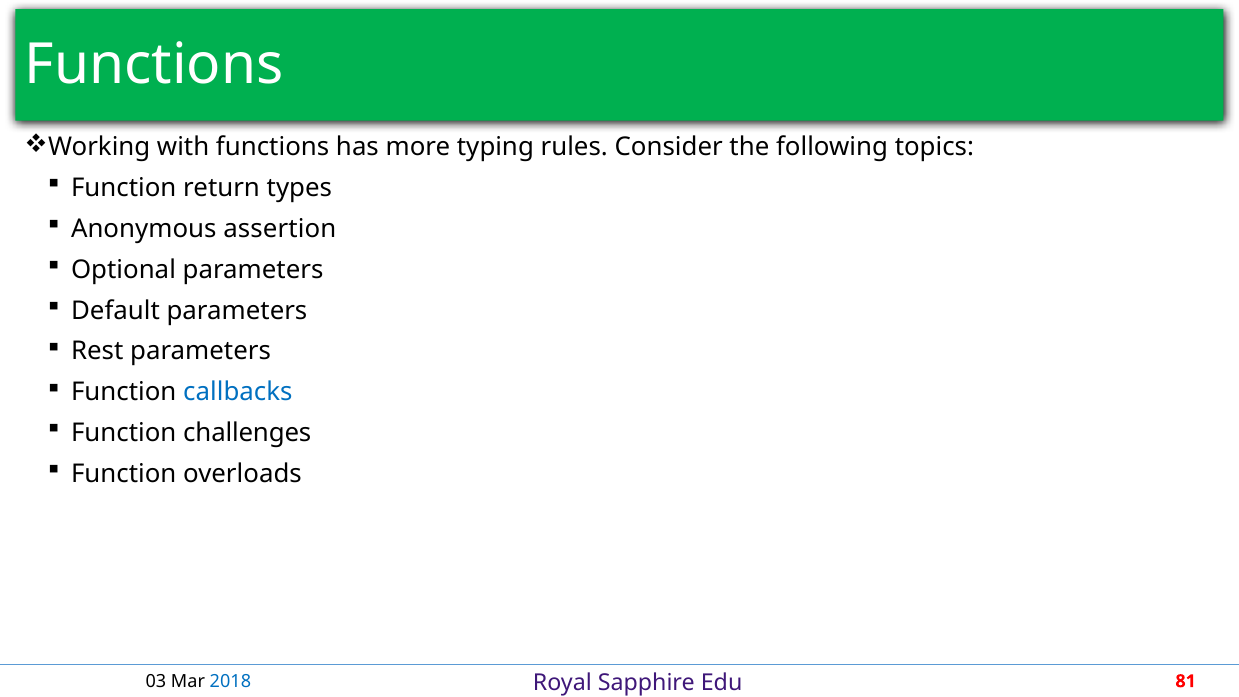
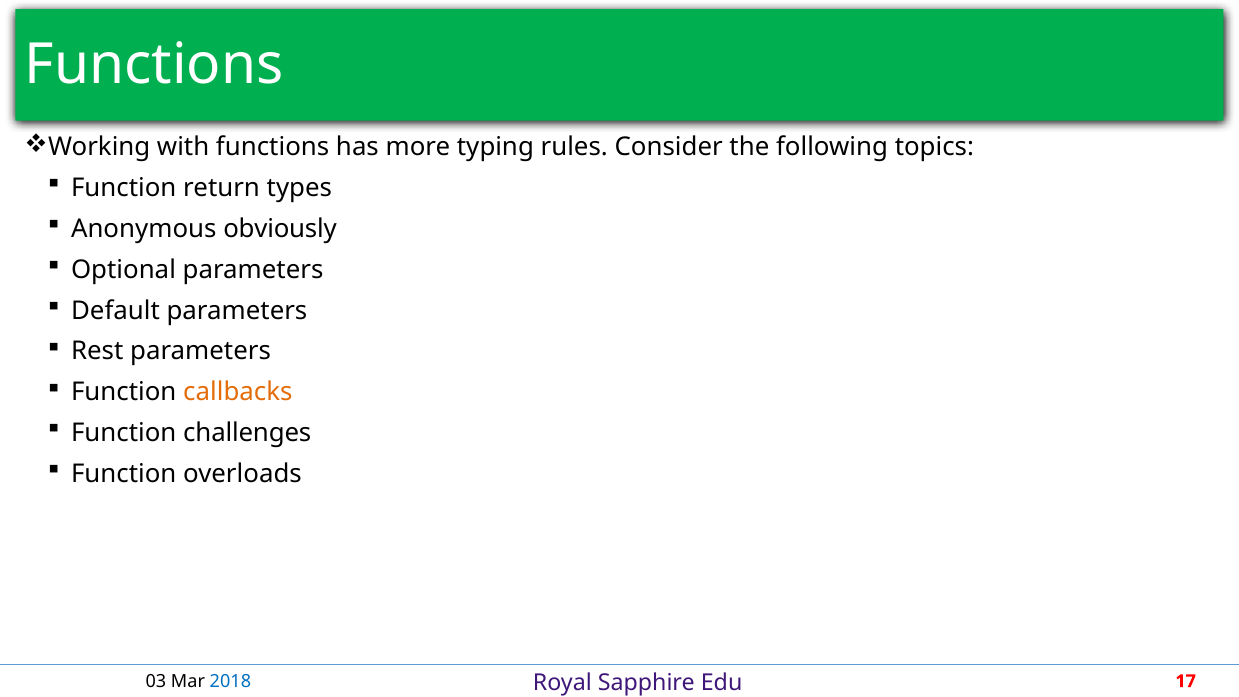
assertion: assertion -> obviously (280, 229)
callbacks colour: blue -> orange (238, 392)
81: 81 -> 17 (1186, 681)
